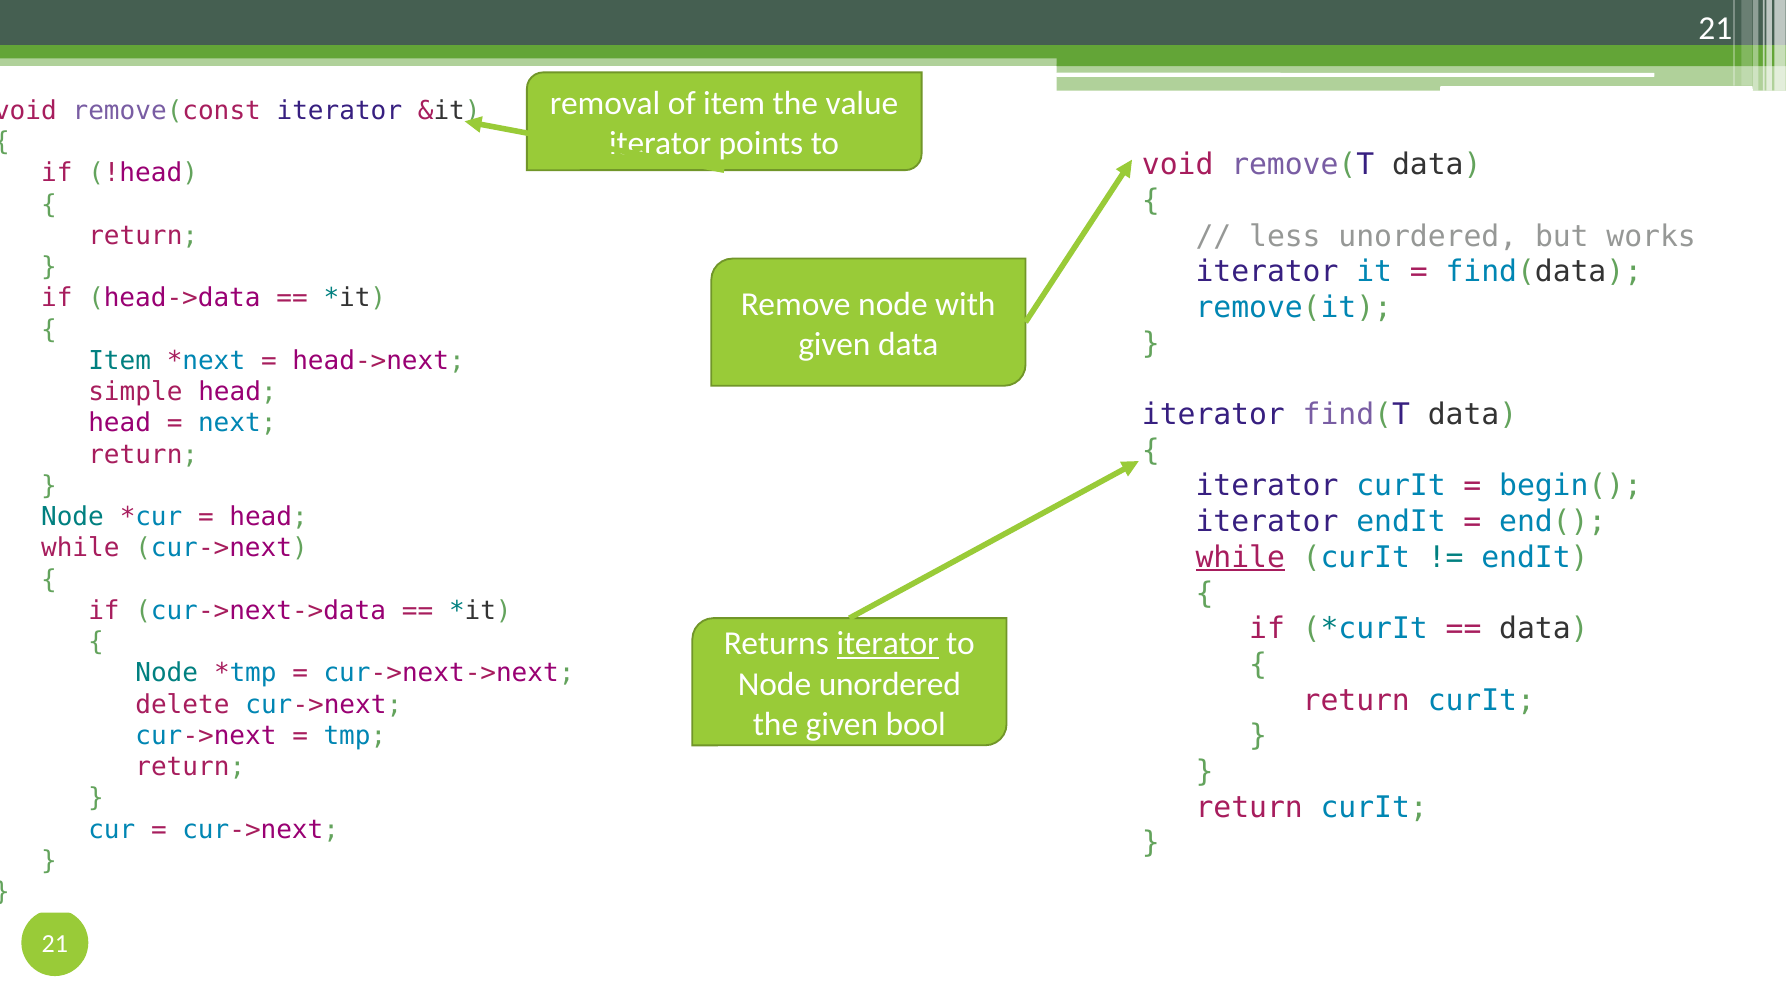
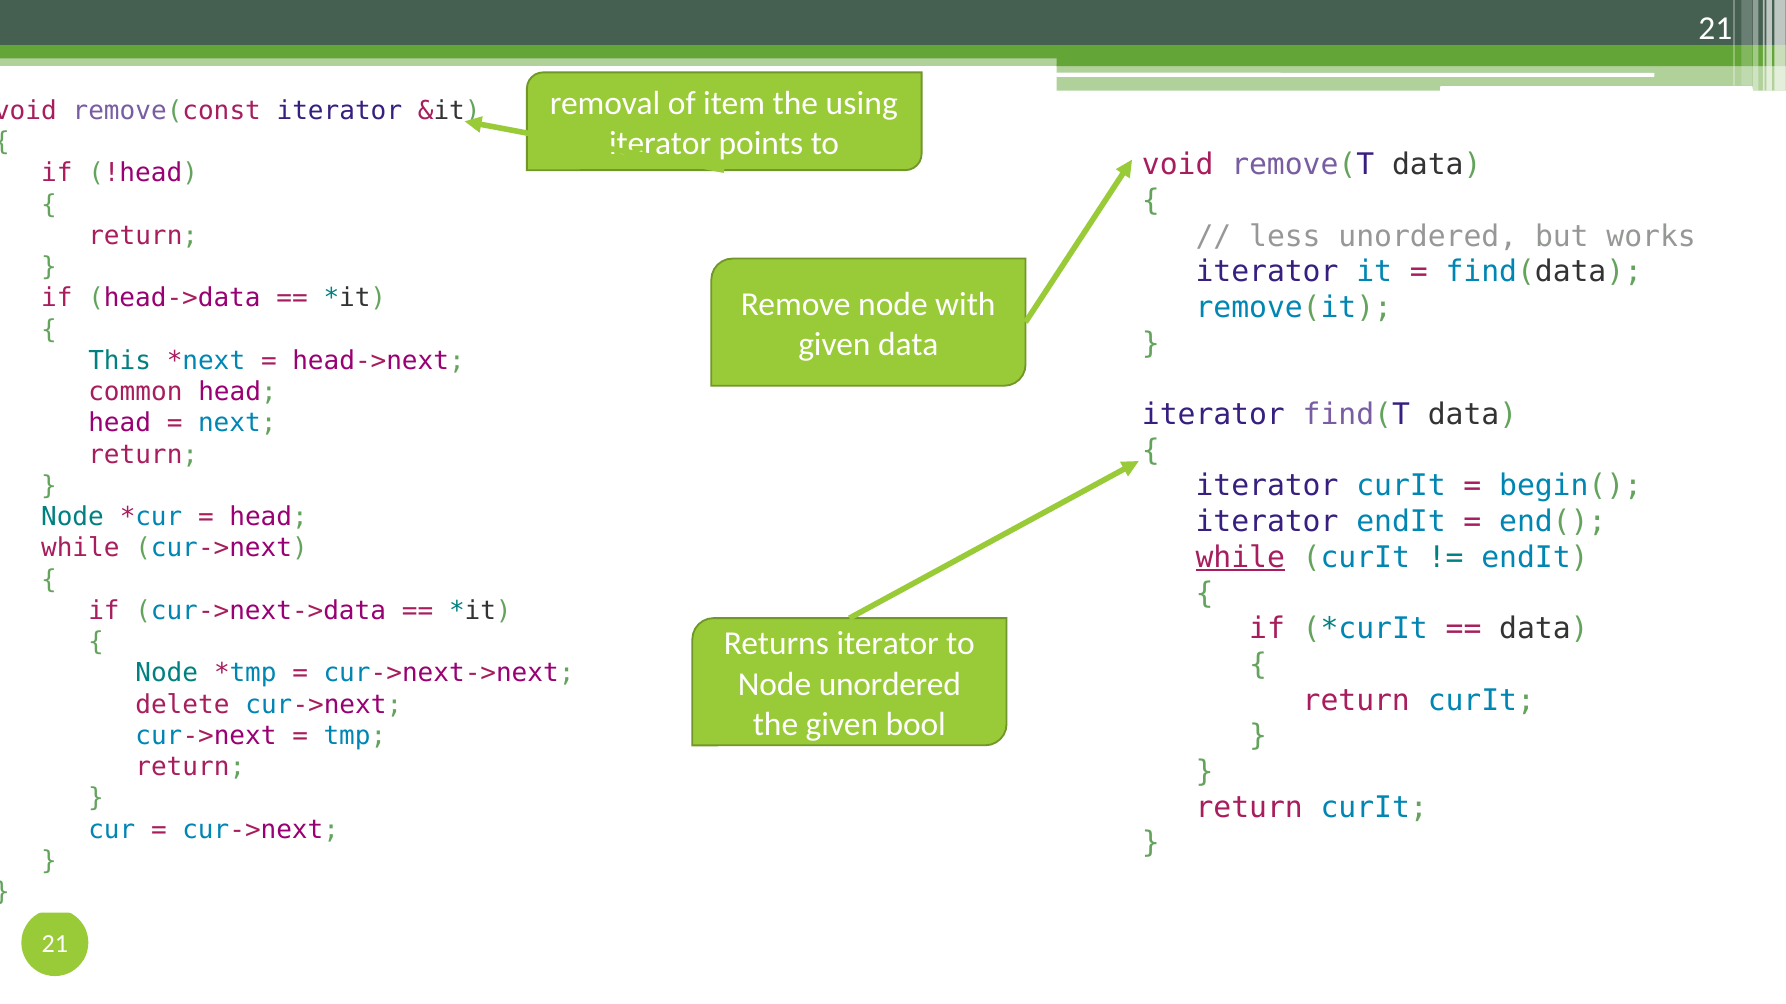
value: value -> using (862, 104)
Item: Item -> This (120, 361)
simple: simple -> common (135, 392)
iterator underline: present -> none (888, 644)
